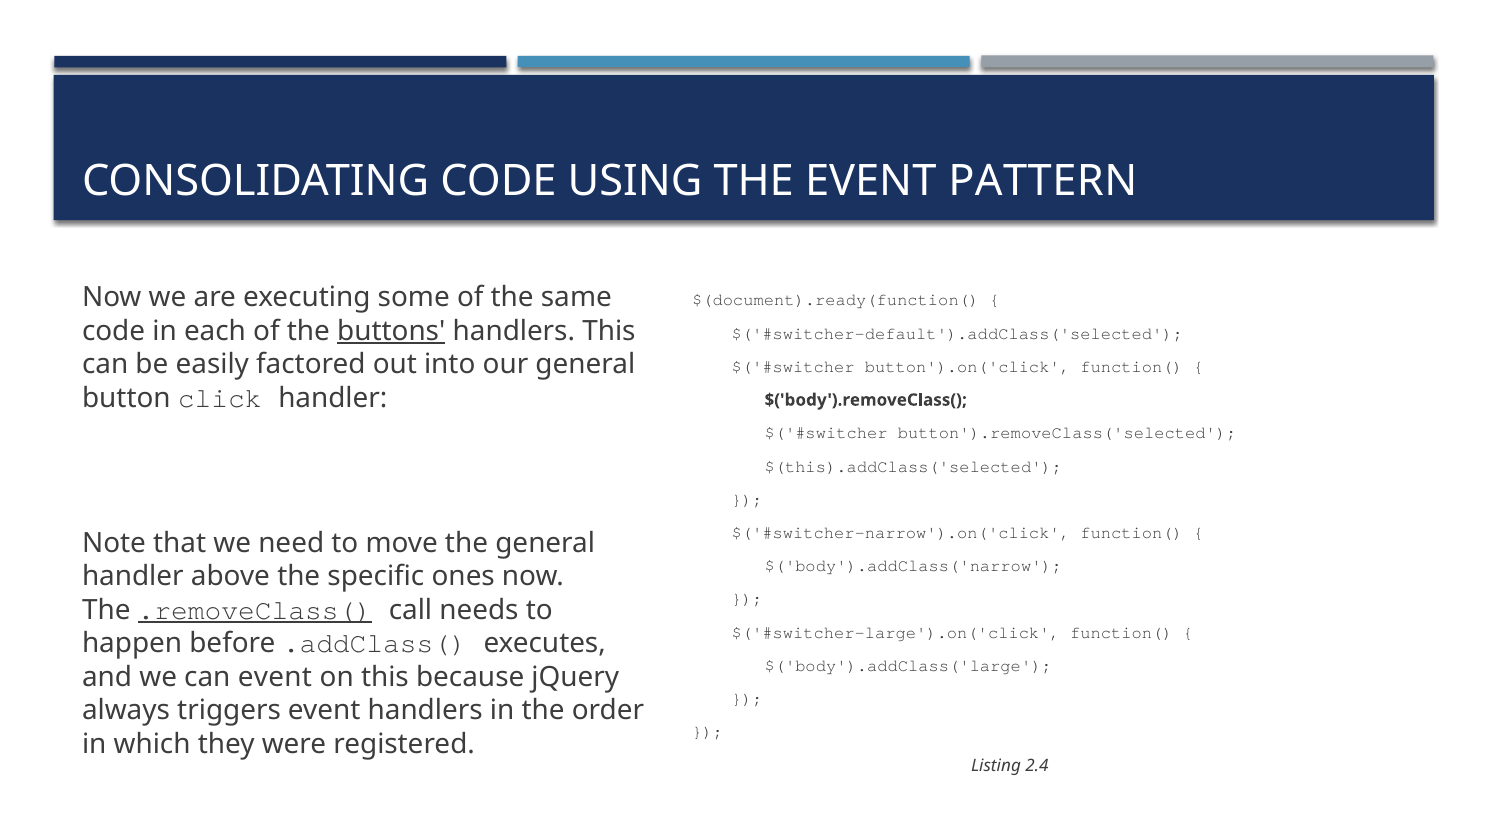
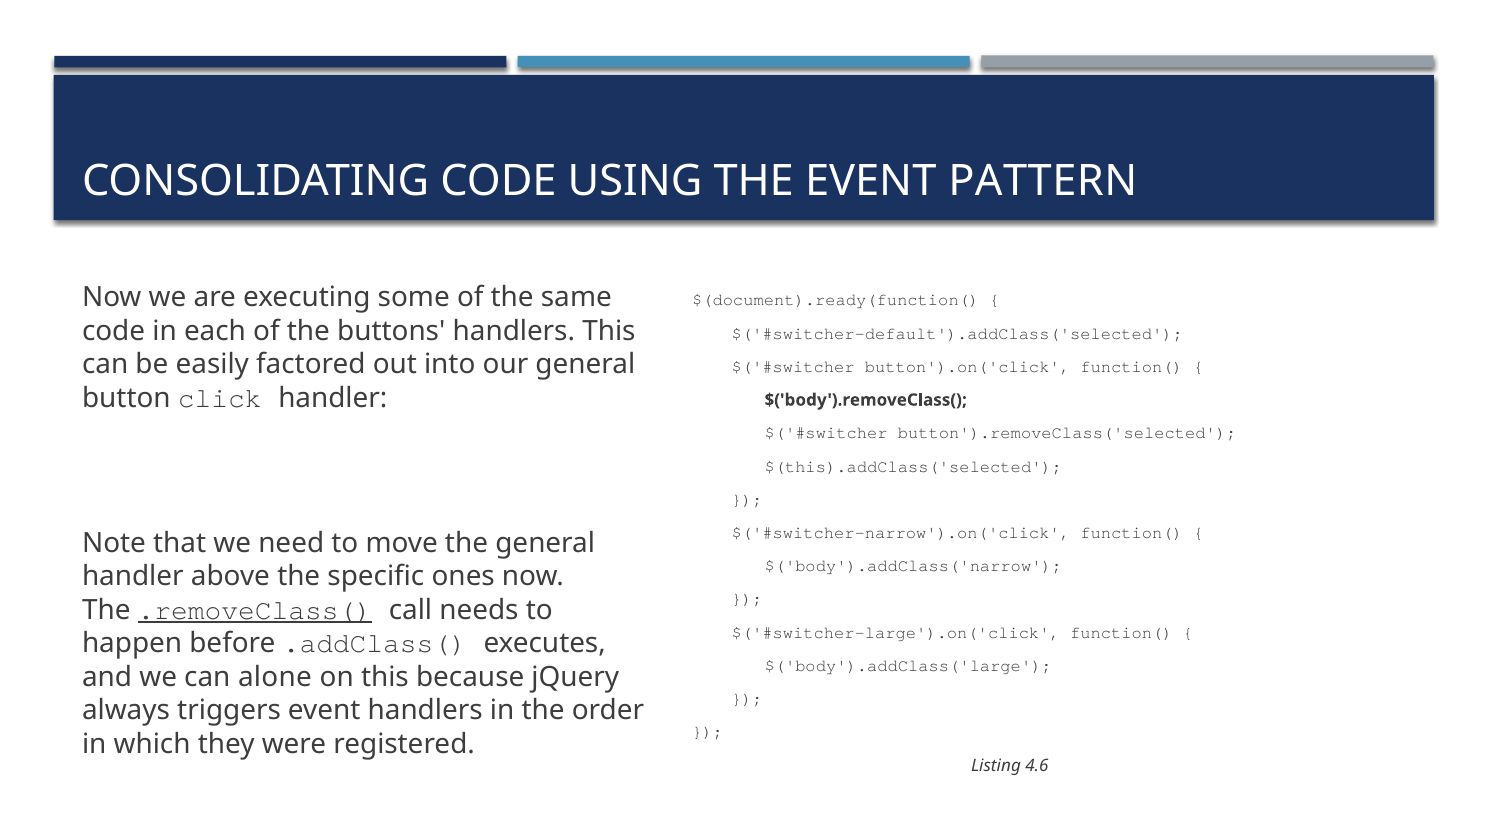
buttons underline: present -> none (391, 331)
can event: event -> alone (275, 677)
2.4: 2.4 -> 4.6 (1037, 765)
